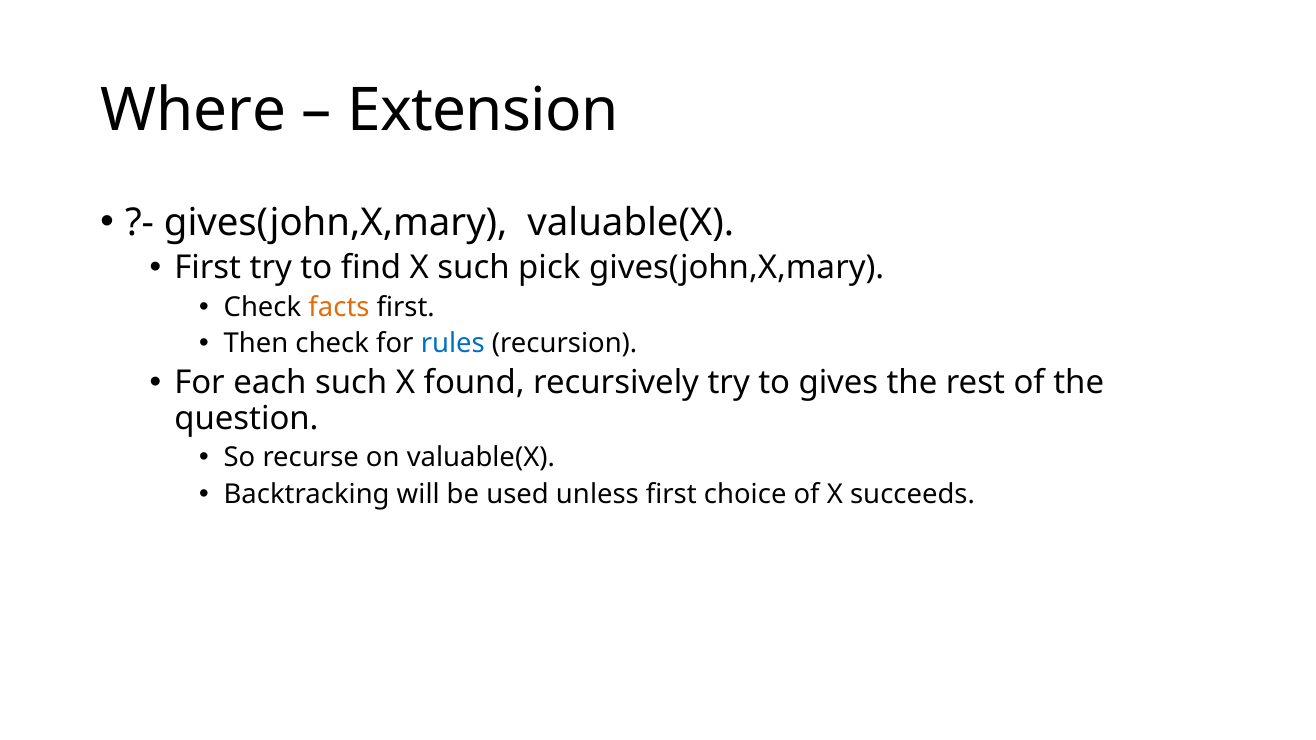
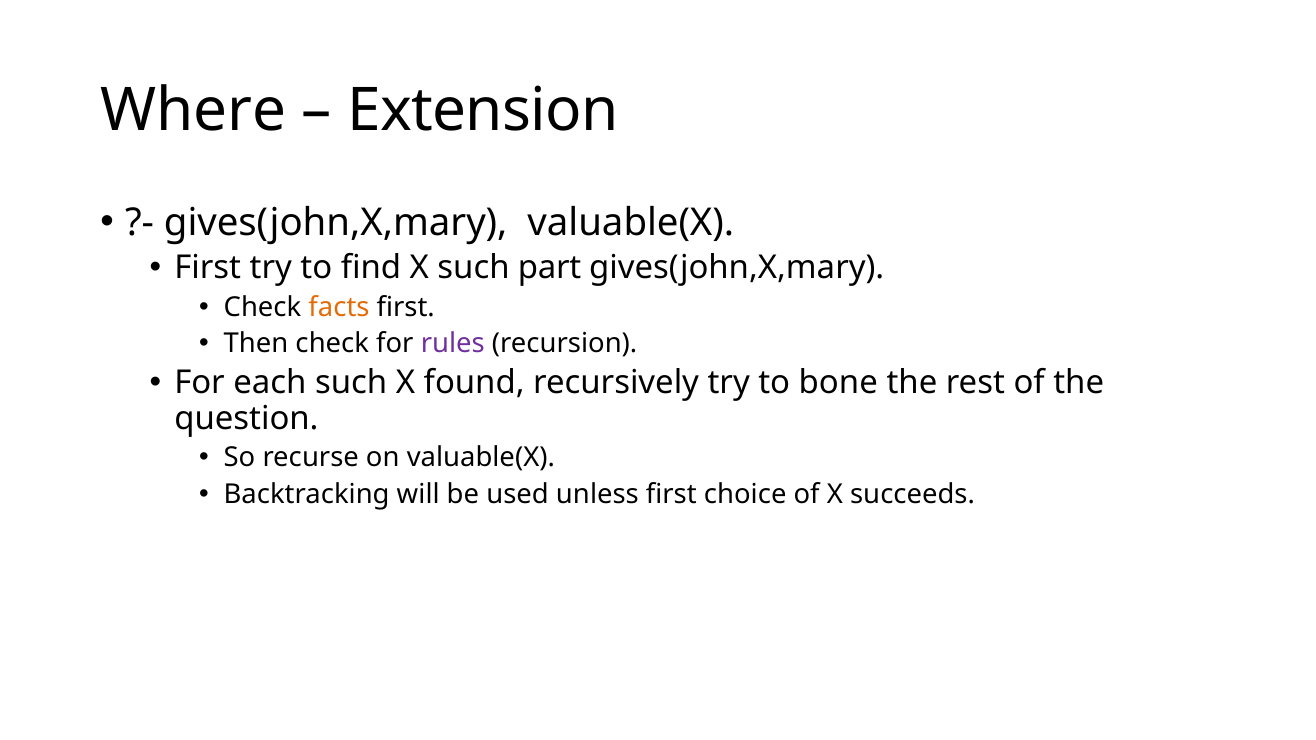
pick: pick -> part (550, 268)
rules colour: blue -> purple (453, 344)
gives: gives -> bone (838, 383)
